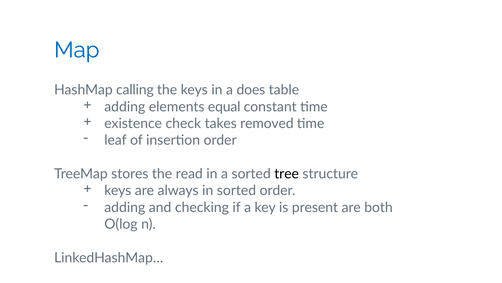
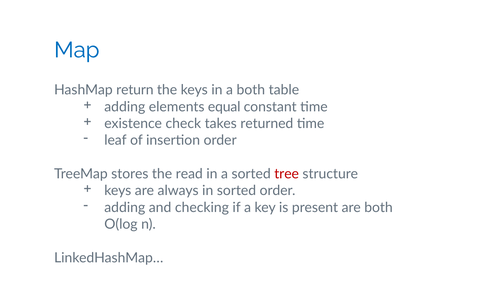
calling: calling -> return (135, 90)
a does: does -> both (251, 90)
removed: removed -> returned (267, 123)
tree colour: black -> red (287, 173)
